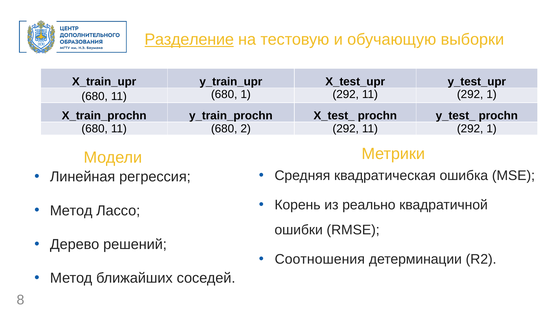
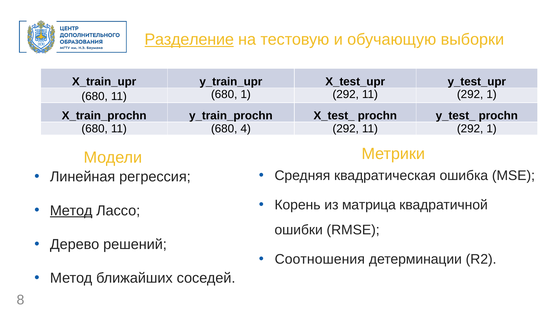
2: 2 -> 4 (246, 129)
реально: реально -> матрица (369, 205)
Метод underline: none -> present (71, 210)
